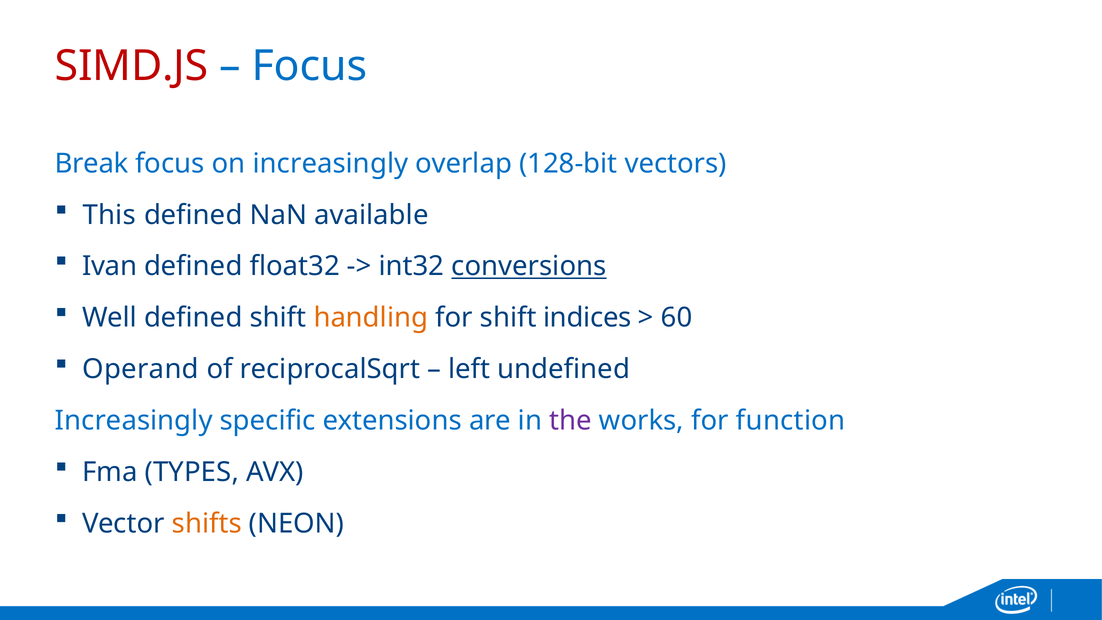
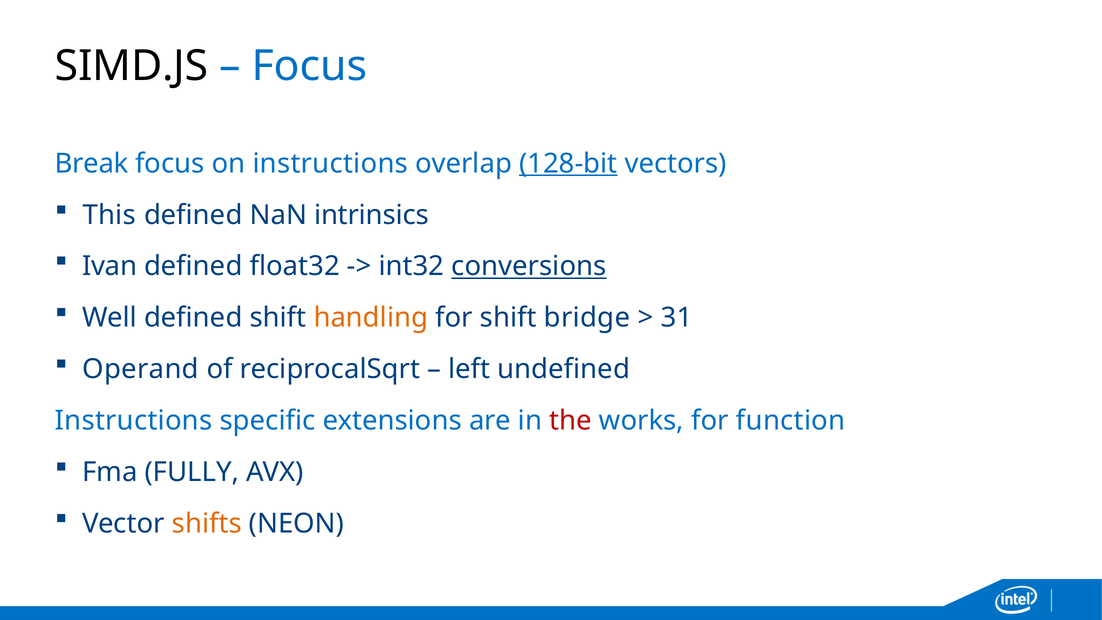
SIMD.JS colour: red -> black (132, 66)
on increasingly: increasingly -> instructions (330, 163)
128-bit underline: none -> present (568, 163)
available: available -> intrinsics (371, 215)
indices: indices -> bridge (587, 318)
60: 60 -> 31 (677, 318)
Increasingly: Increasingly -> Instructions (134, 421)
the colour: purple -> red (570, 421)
TYPES: TYPES -> FULLY (192, 472)
